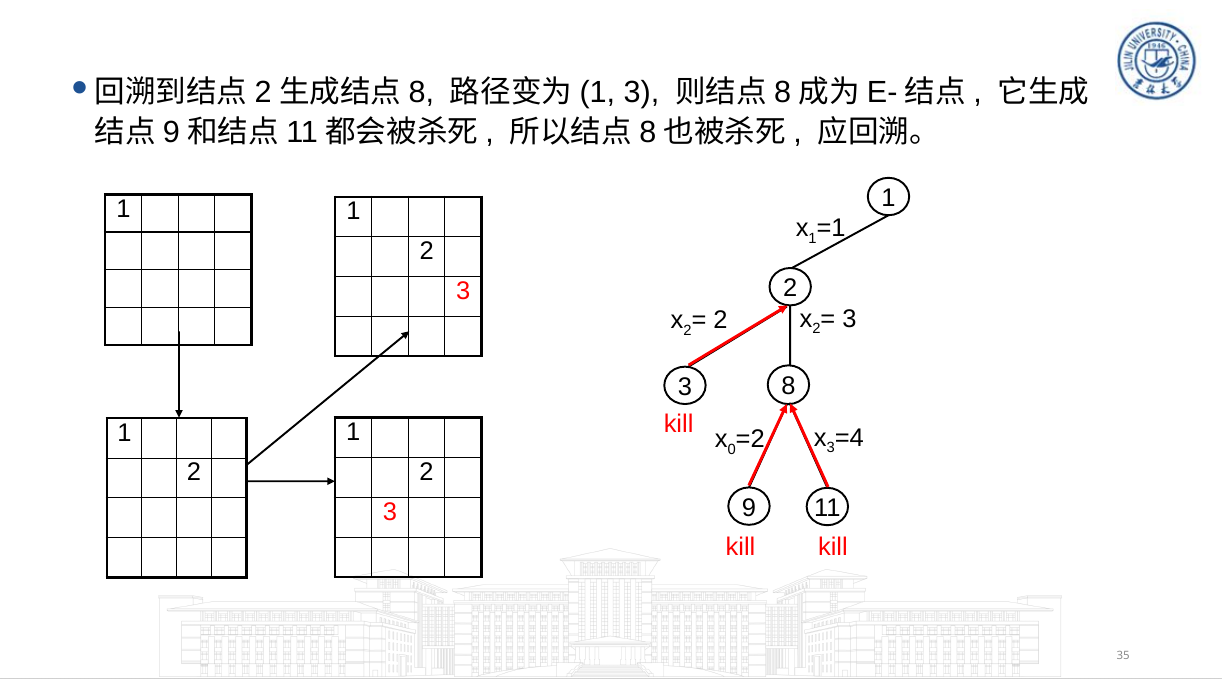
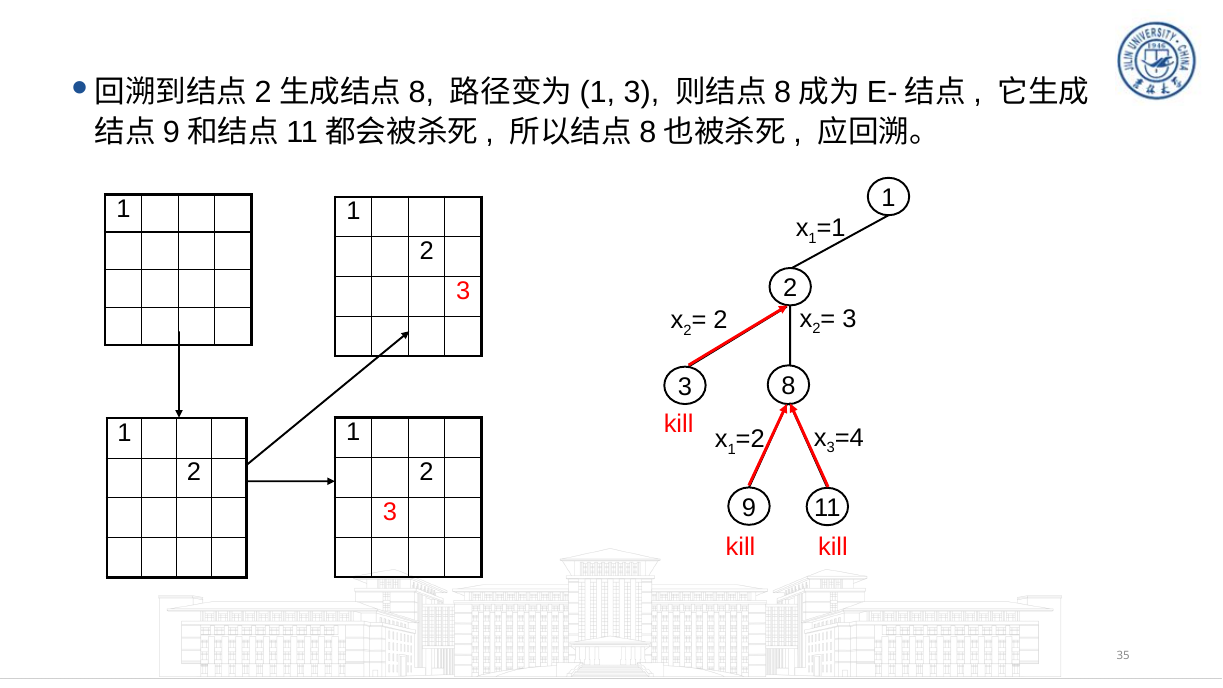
0: 0 -> 1 (732, 449)
